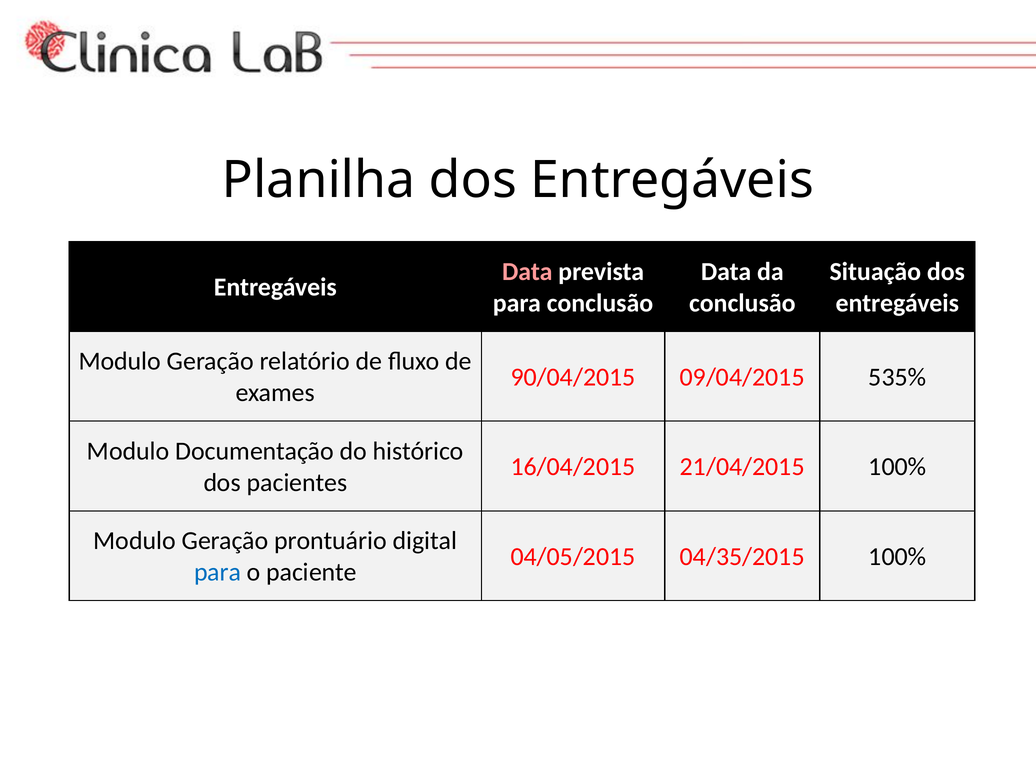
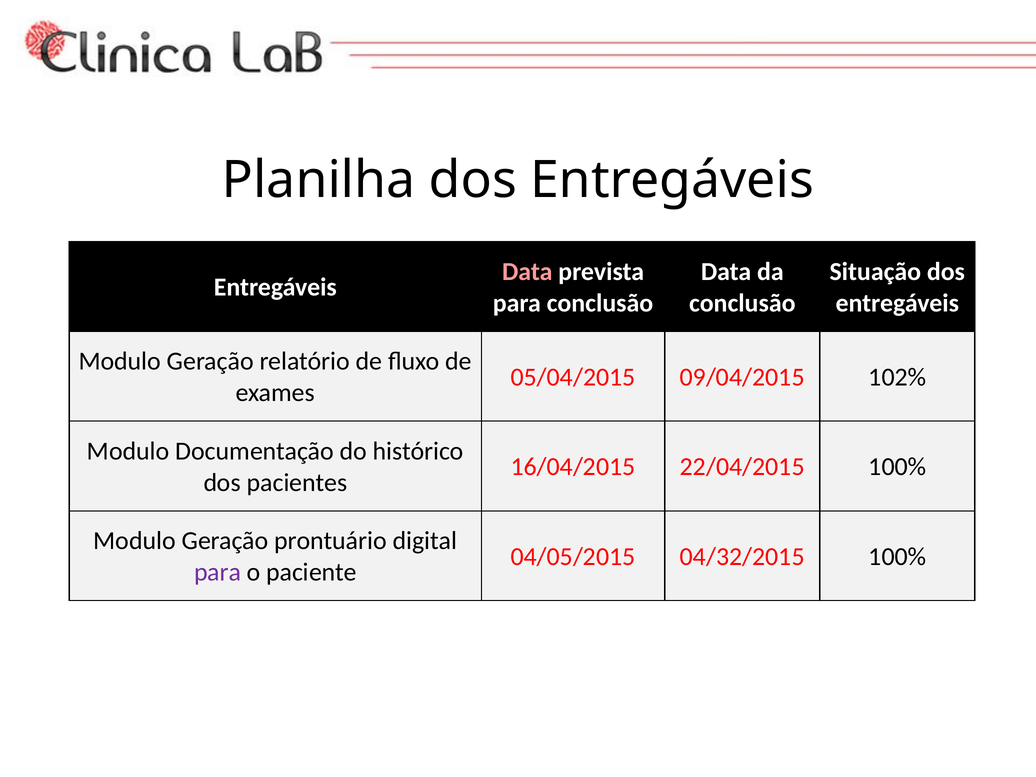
90/04/2015: 90/04/2015 -> 05/04/2015 (573, 377)
535%: 535% -> 102% (897, 377)
21/04/2015: 21/04/2015 -> 22/04/2015 (742, 467)
04/35/2015: 04/35/2015 -> 04/32/2015 (742, 557)
para colour: blue -> purple (217, 572)
